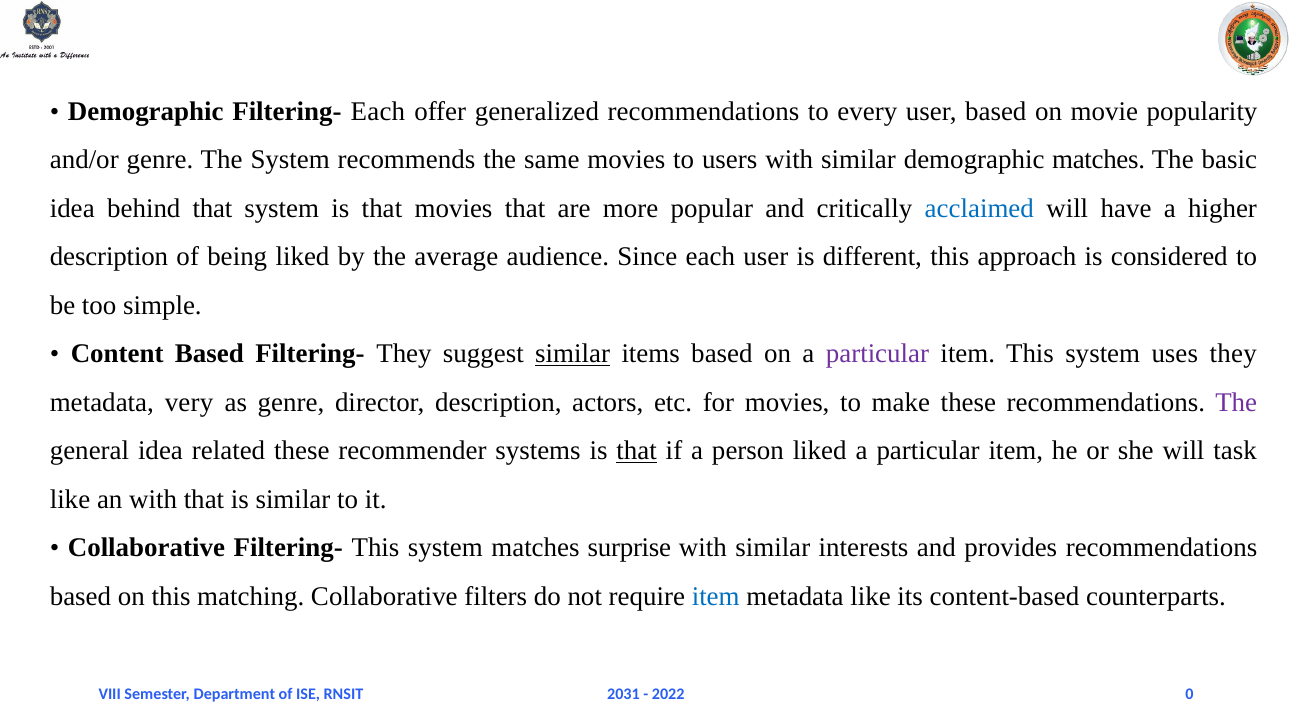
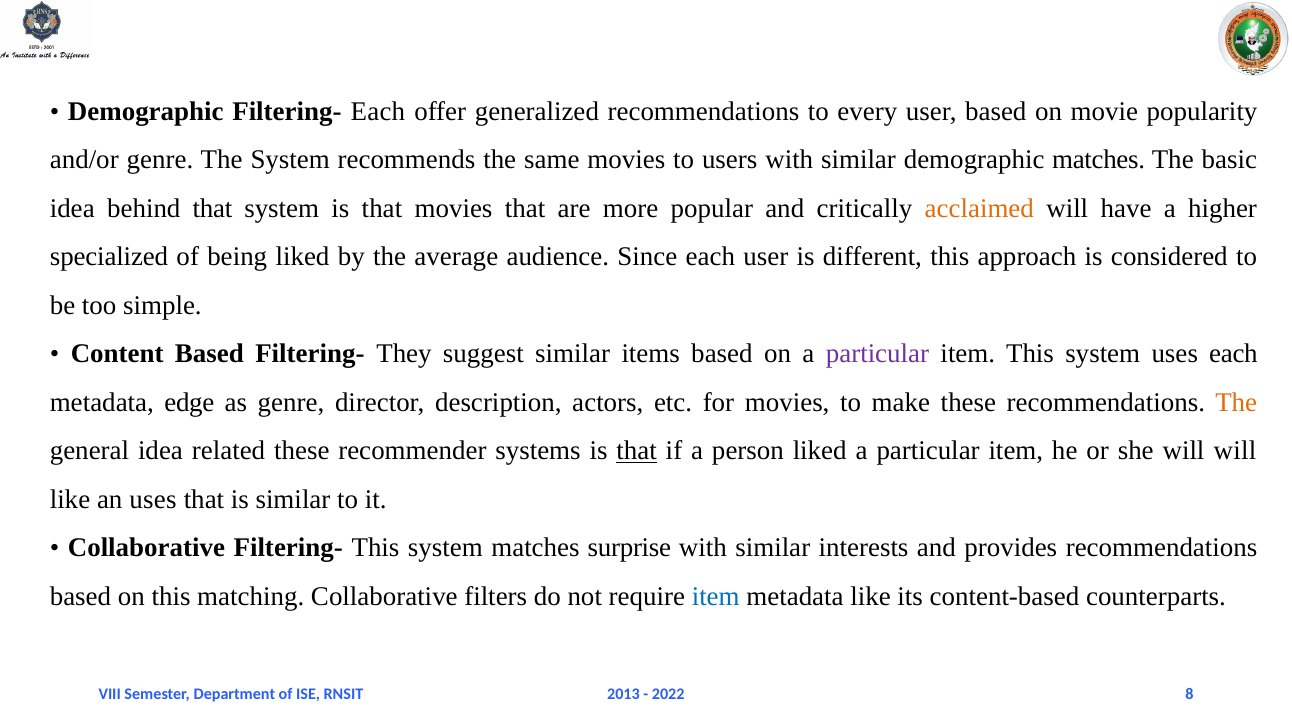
acclaimed colour: blue -> orange (979, 208)
description: description -> specialized (109, 257)
similar underline: present -> none (573, 354)
uses they: they -> each (1233, 354)
very: very -> edge (189, 402)
The colour: purple -> orange (1236, 402)
will task: task -> will (1235, 451)
an with: with -> uses (153, 499)
2031: 2031 -> 2013 (623, 694)
0: 0 -> 8 (1189, 694)
